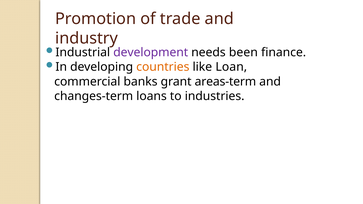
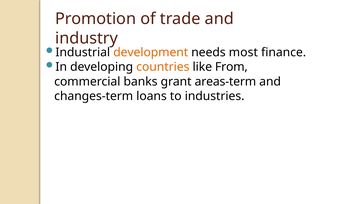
development colour: purple -> orange (151, 53)
been: been -> most (243, 53)
Loan: Loan -> From (231, 67)
